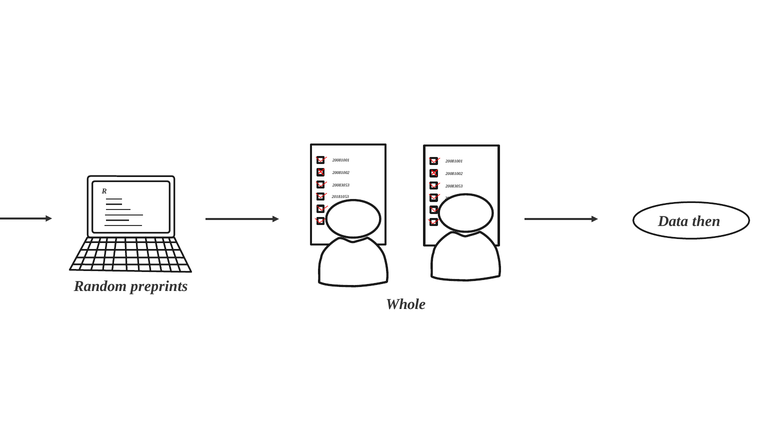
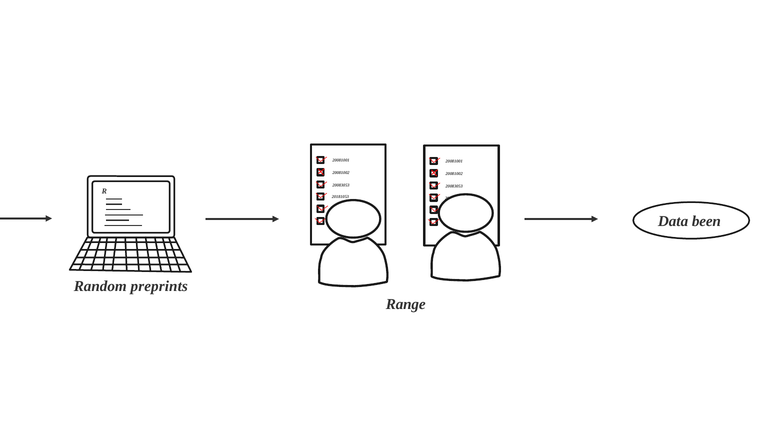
then: then -> been (706, 222)
Whole: Whole -> Range (406, 304)
